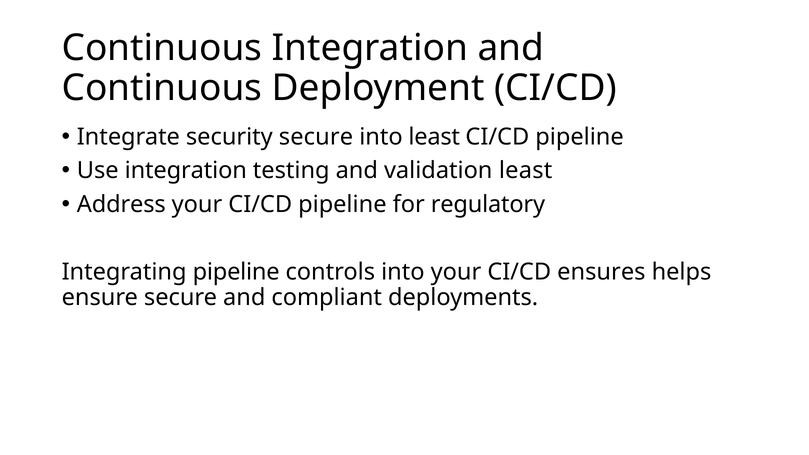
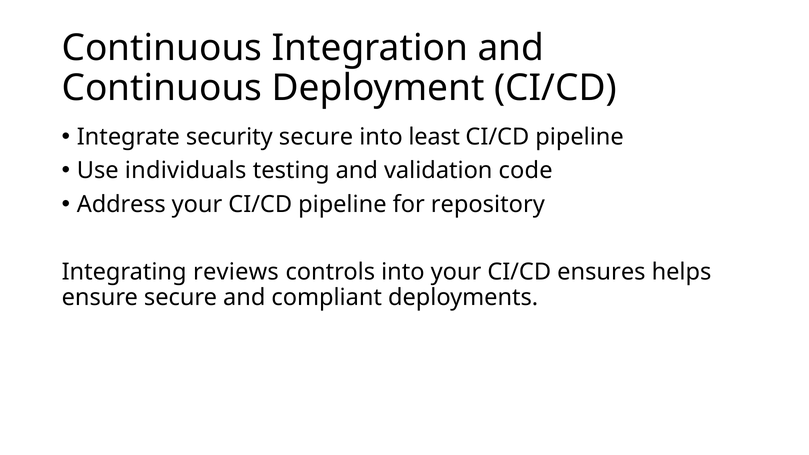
Use integration: integration -> individuals (186, 171)
validation least: least -> code (526, 171)
regulatory: regulatory -> repository (488, 204)
Integrating pipeline: pipeline -> reviews (236, 272)
